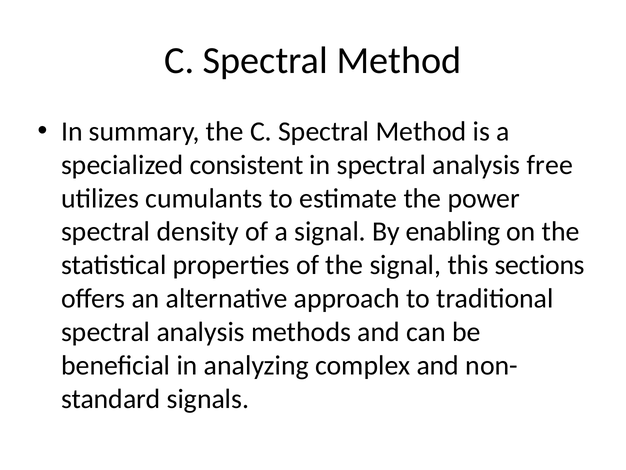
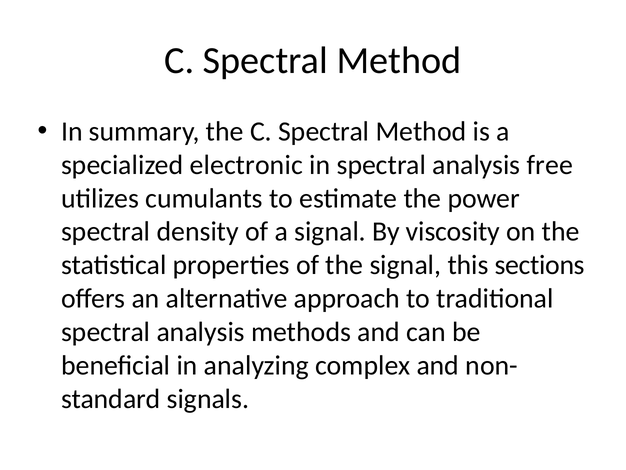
consistent: consistent -> electronic (246, 165)
enabling: enabling -> viscosity (453, 232)
